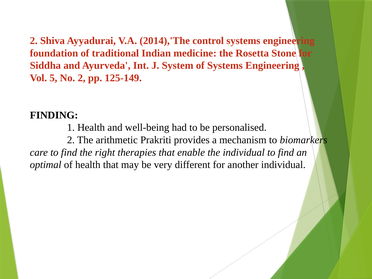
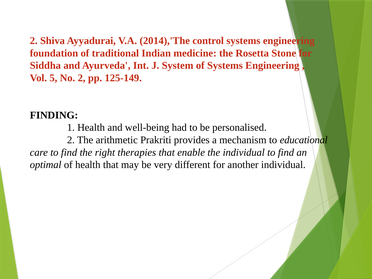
biomarkers: biomarkers -> educational (304, 140)
